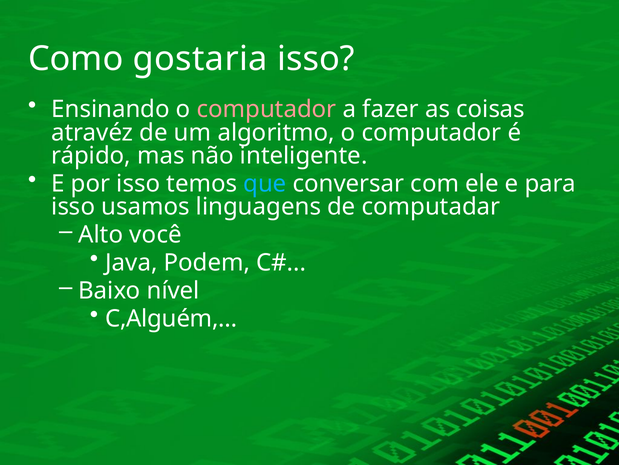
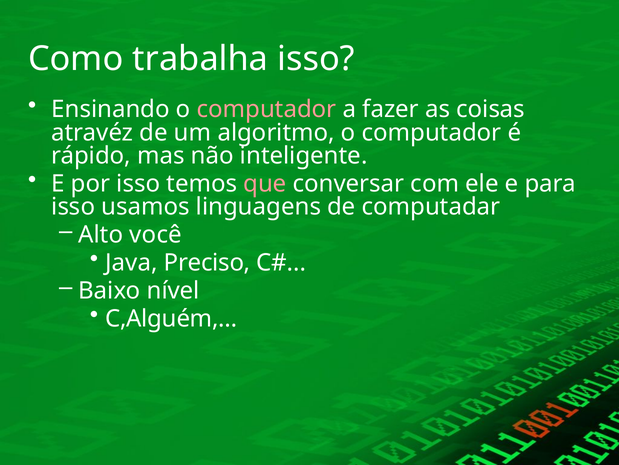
gostaria: gostaria -> trabalha (200, 59)
que colour: light blue -> pink (265, 183)
Podem: Podem -> Preciso (207, 263)
